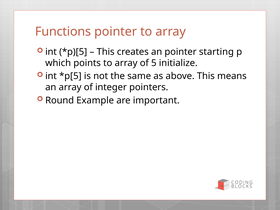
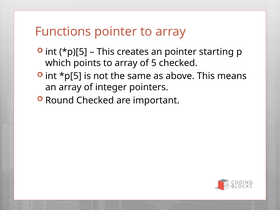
5 initialize: initialize -> checked (178, 63)
Round Example: Example -> Checked (95, 100)
